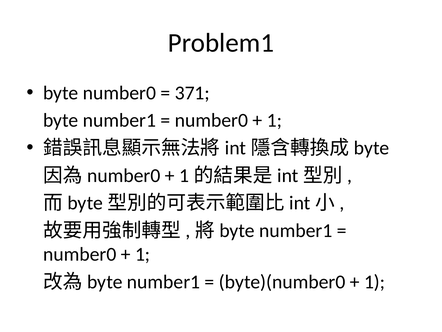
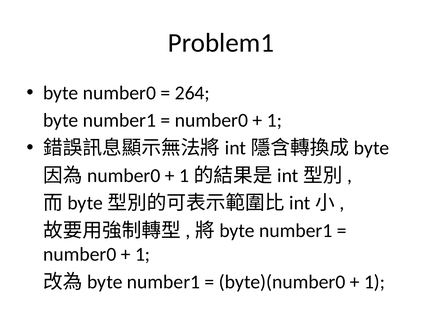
371: 371 -> 264 (192, 93)
